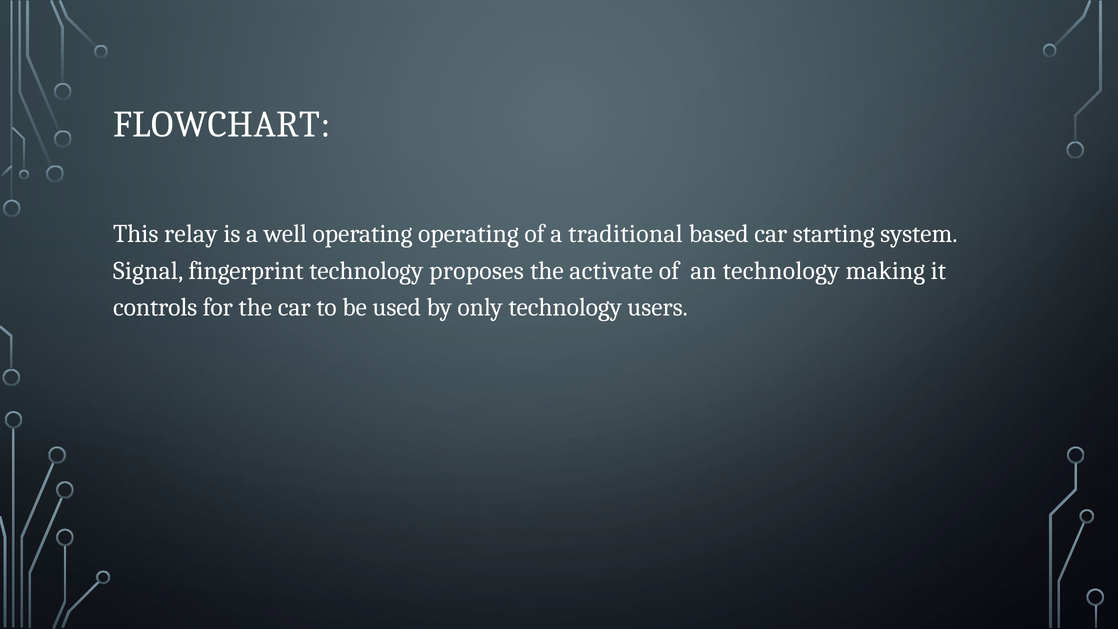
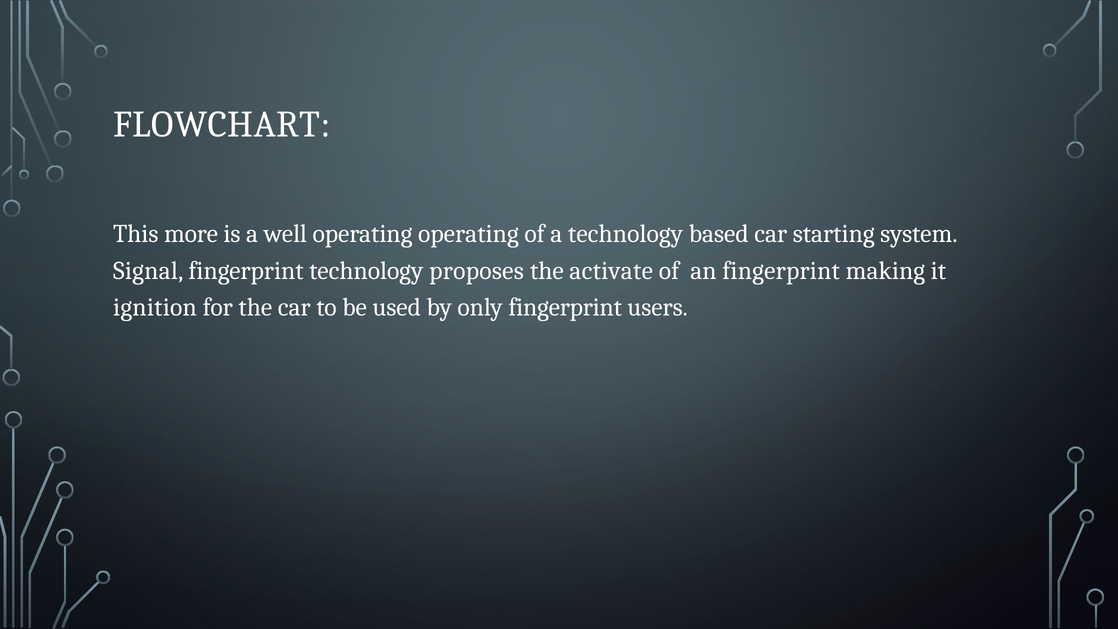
relay: relay -> more (191, 234)
a traditional: traditional -> technology (626, 234)
an technology: technology -> fingerprint (781, 271)
controls: controls -> ignition (155, 307)
only technology: technology -> fingerprint (565, 307)
